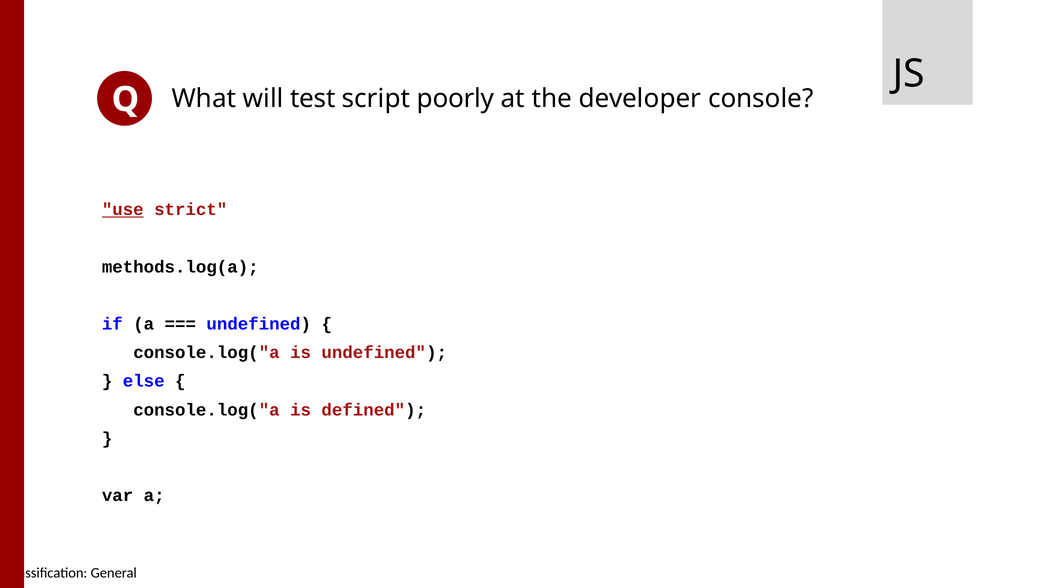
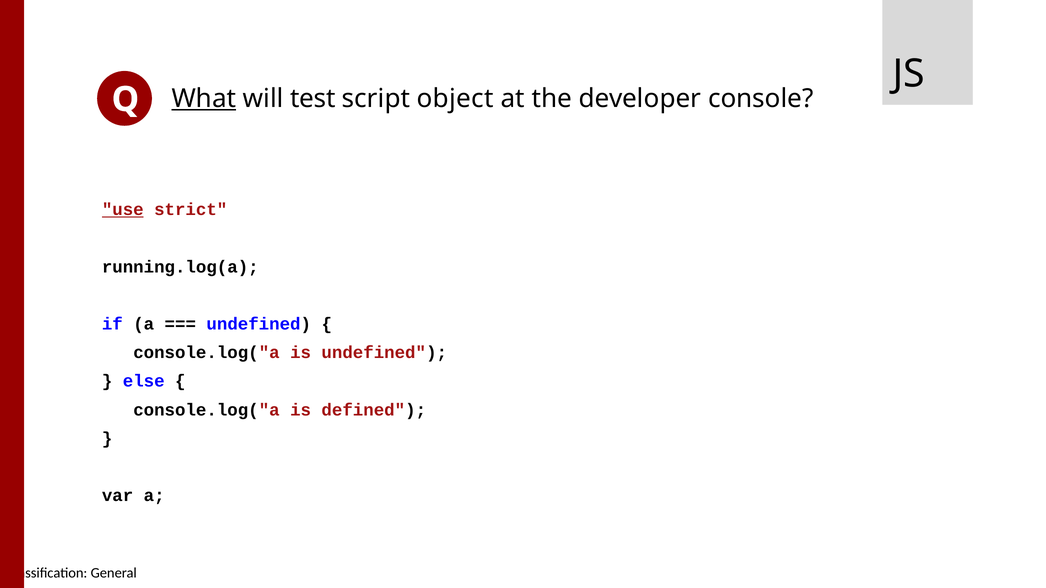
What underline: none -> present (204, 99)
poorly: poorly -> object (455, 99)
methods.log(a: methods.log(a -> running.log(a (180, 267)
